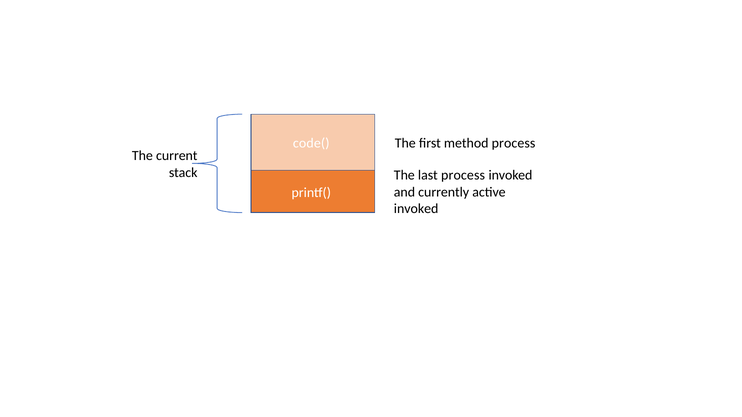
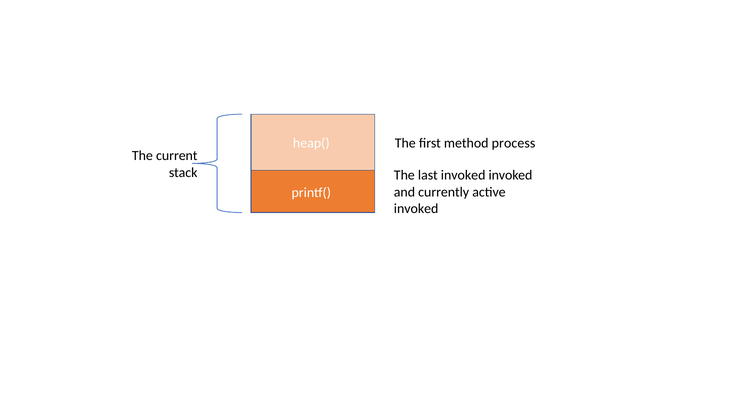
code(: code( -> heap( (311, 143)
last process: process -> invoked (463, 176)
